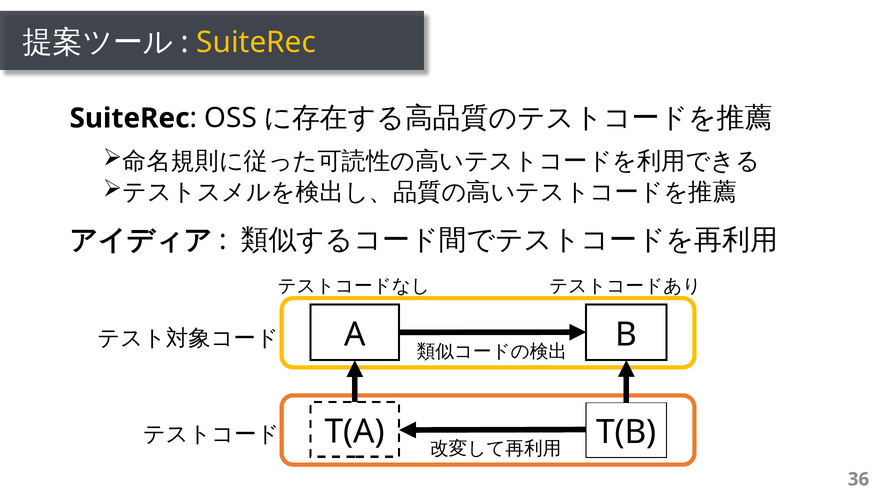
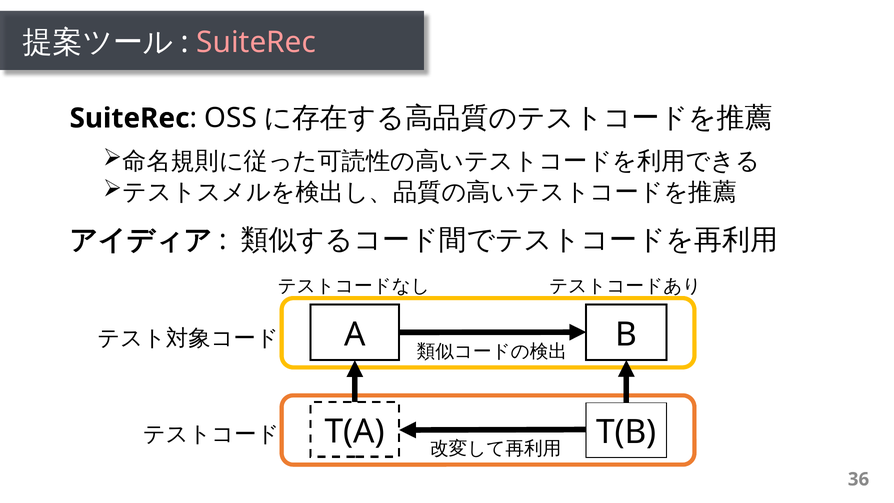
SuiteRec colour: yellow -> pink (256, 43)
